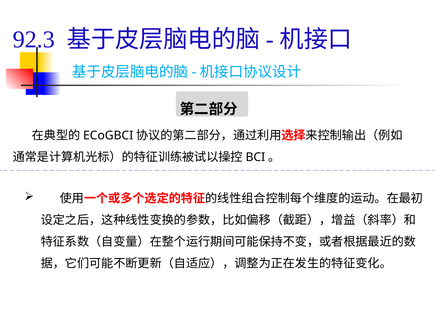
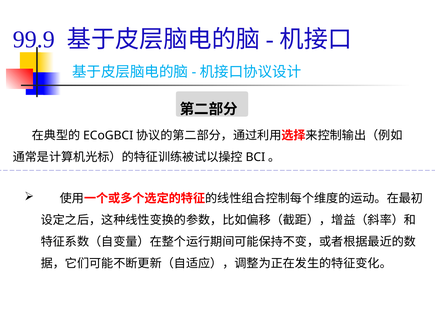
92.3: 92.3 -> 99.9 (34, 40)
